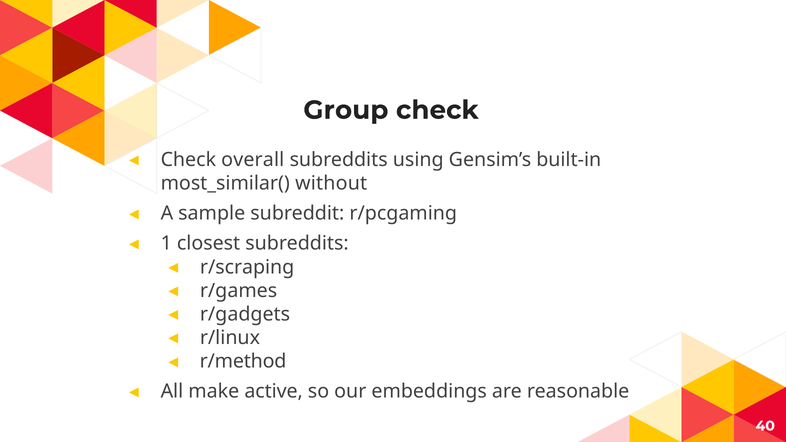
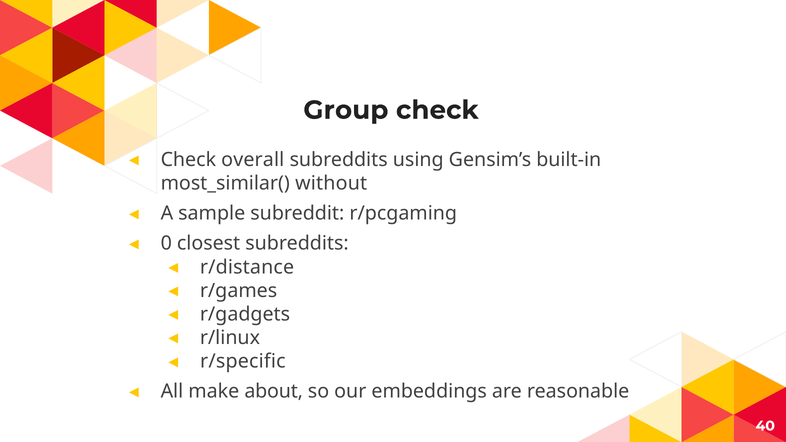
1: 1 -> 0 (166, 244)
r/scraping: r/scraping -> r/distance (247, 267)
r/method: r/method -> r/specific (243, 361)
active: active -> about (274, 392)
